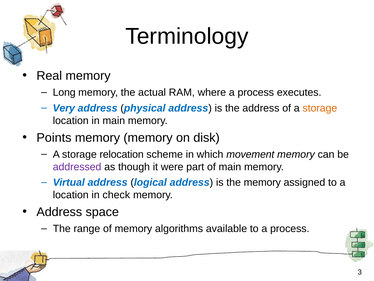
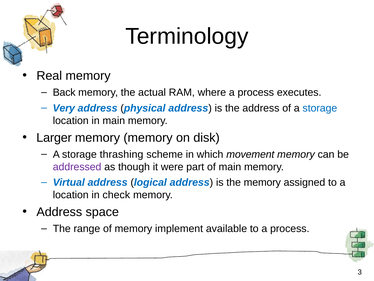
Long: Long -> Back (64, 92)
storage colour: orange -> blue (320, 108)
Points: Points -> Larger (54, 137)
relocation: relocation -> thrashing (122, 154)
algorithms: algorithms -> implement (179, 228)
